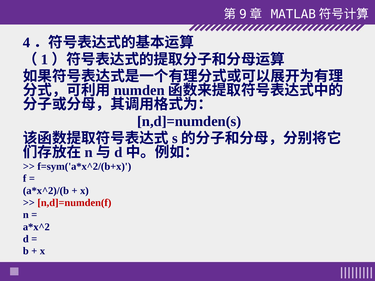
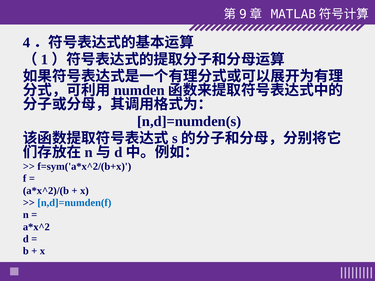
n,d]=numden(f colour: red -> blue (74, 203)
